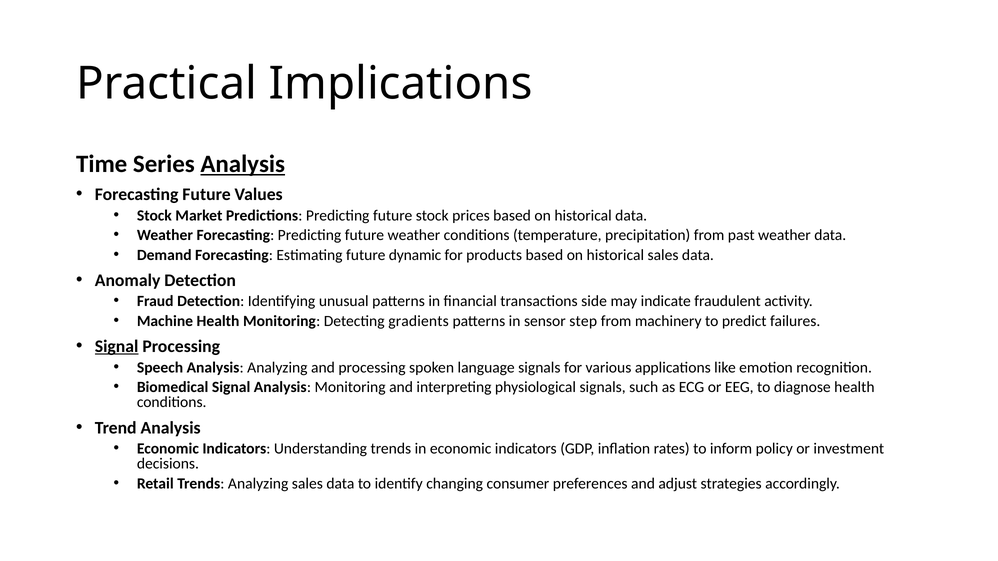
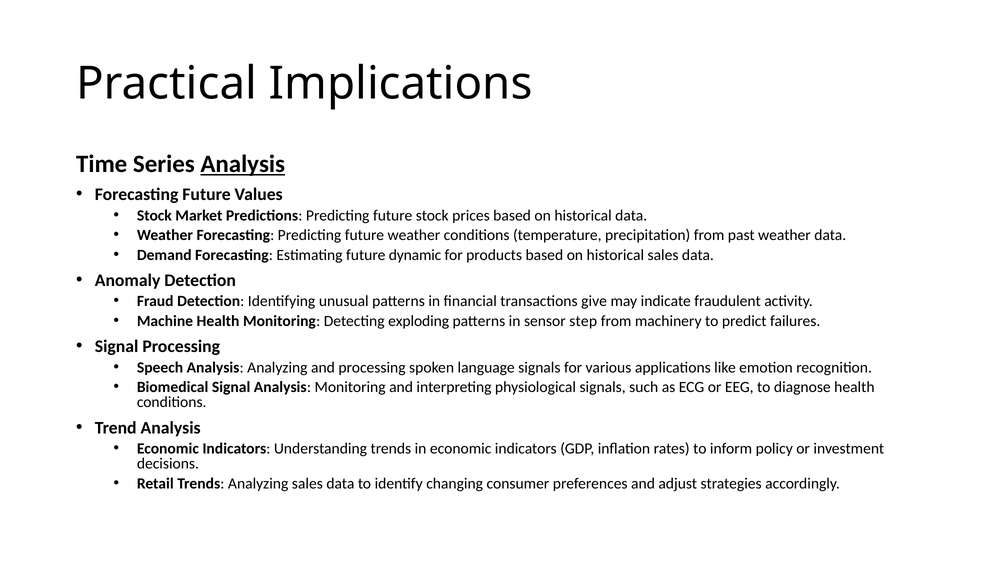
side: side -> give (594, 302)
gradients: gradients -> exploding (419, 321)
Signal underline: present -> none (117, 347)
